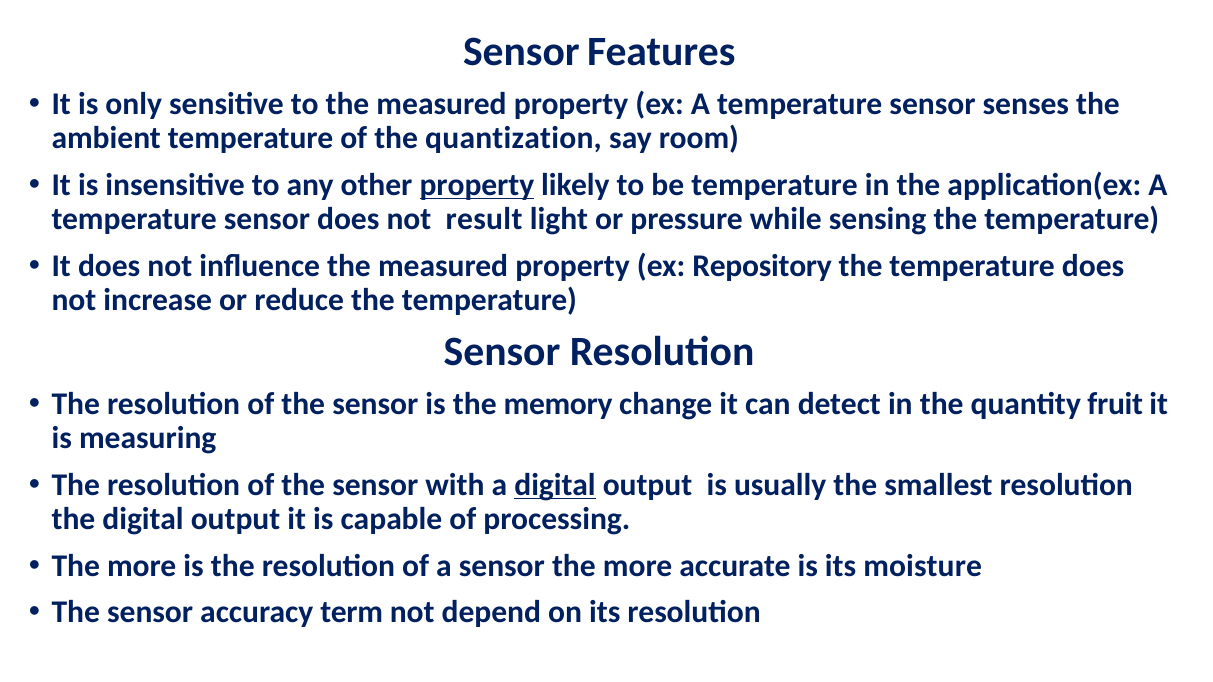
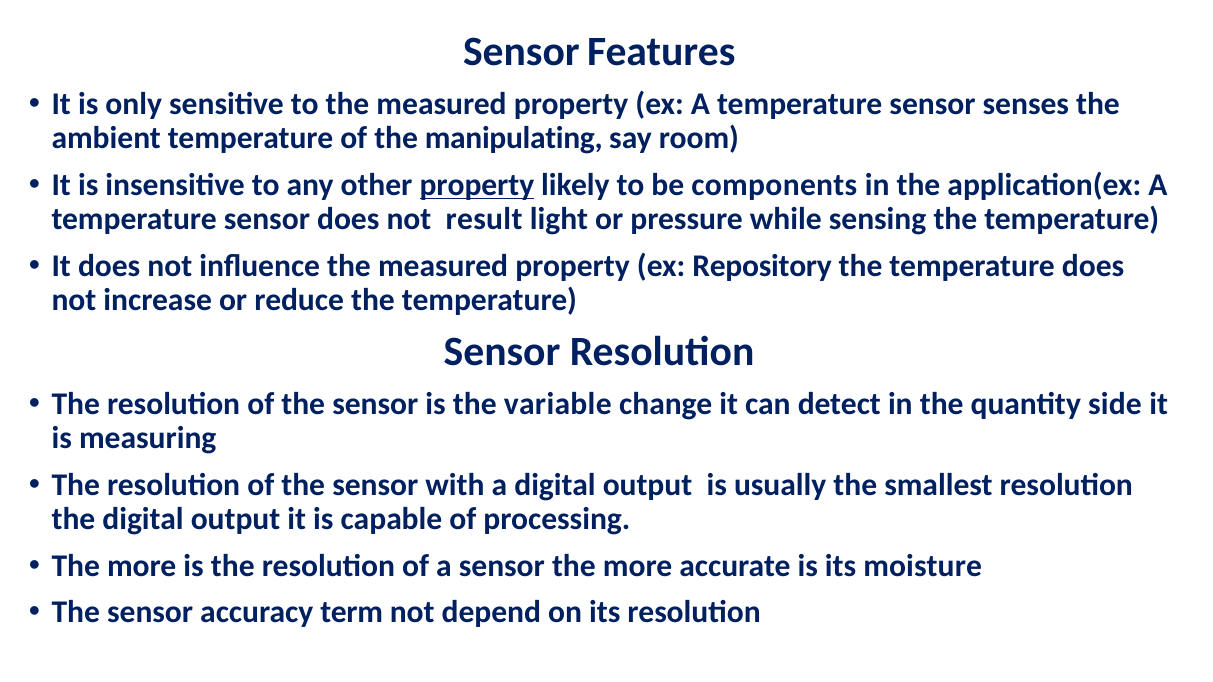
quantization: quantization -> manipulating (514, 138)
be temperature: temperature -> components (774, 185)
memory: memory -> variable (558, 404)
fruit: fruit -> side (1115, 404)
digital underline: present -> none (555, 485)
